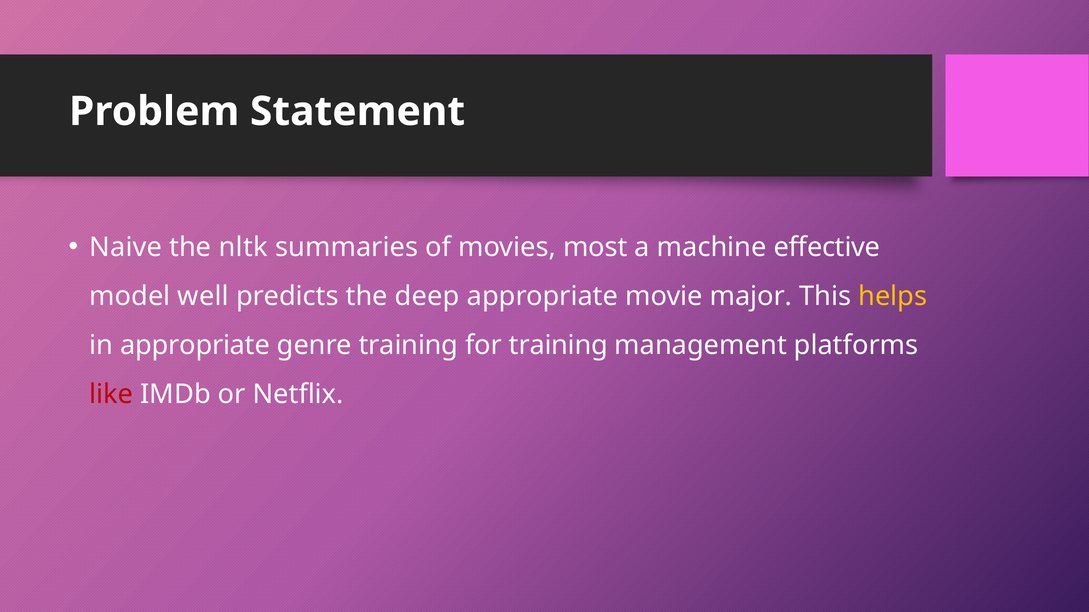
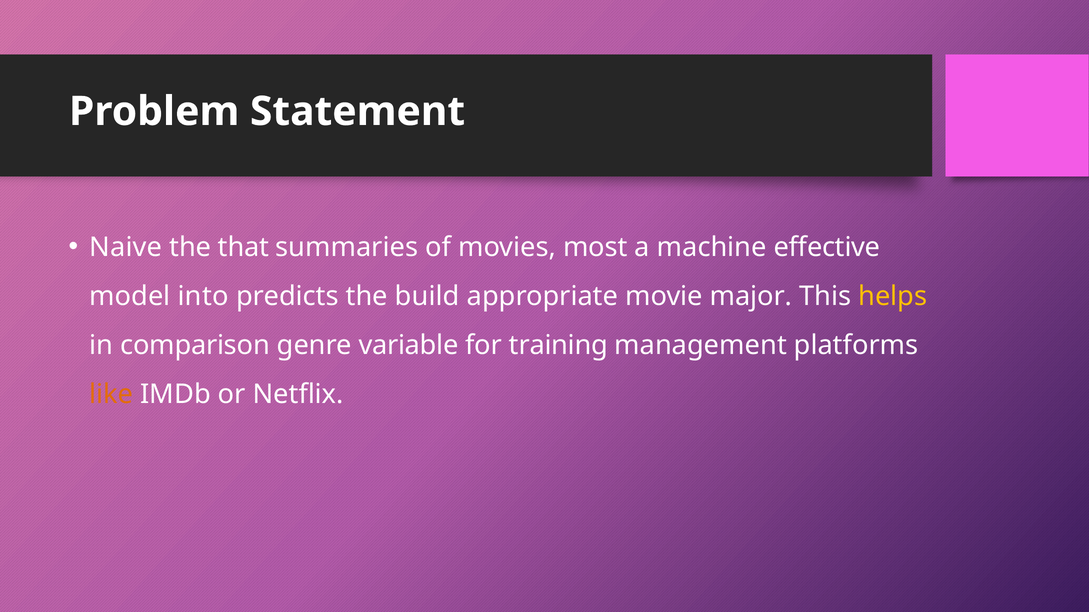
nltk: nltk -> that (243, 247)
well: well -> into (203, 296)
deep: deep -> build (427, 296)
in appropriate: appropriate -> comparison (195, 345)
genre training: training -> variable (409, 345)
like colour: red -> orange (111, 394)
